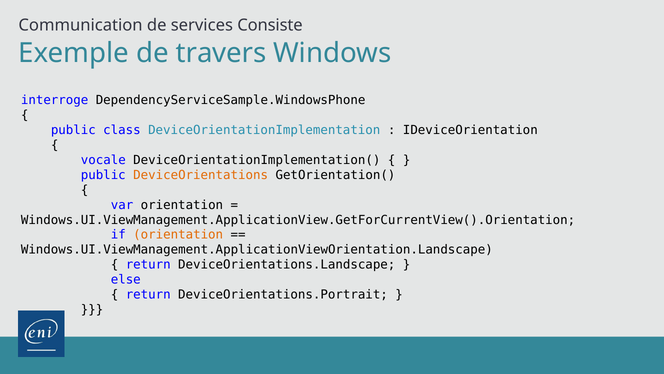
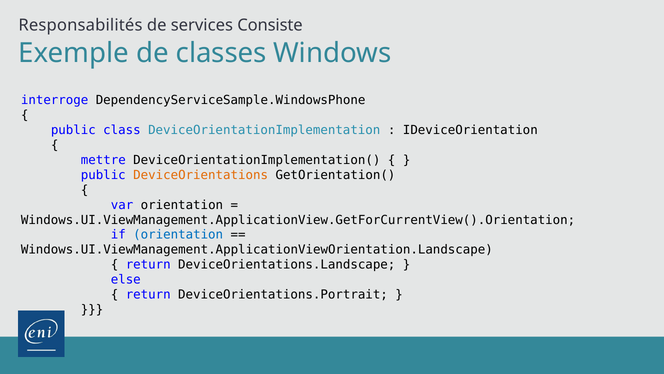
Communication: Communication -> Responsabilités (80, 25)
travers: travers -> classes (221, 53)
vocale: vocale -> mettre (103, 160)
orientation colour: orange -> blue (178, 235)
